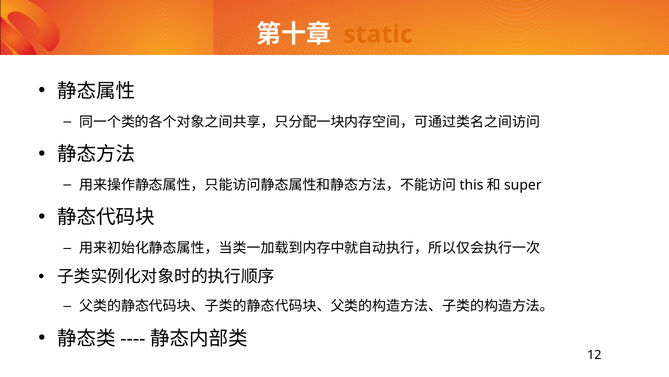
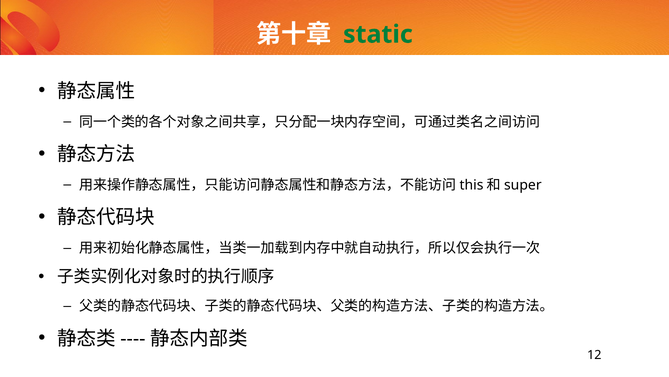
static colour: orange -> green (378, 34)
